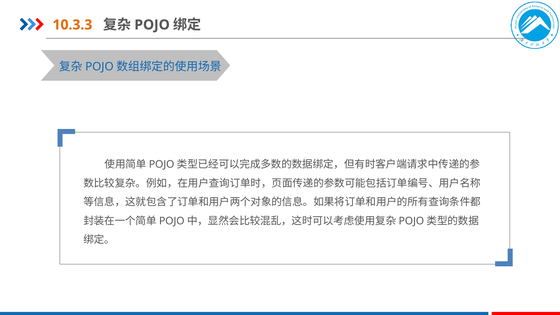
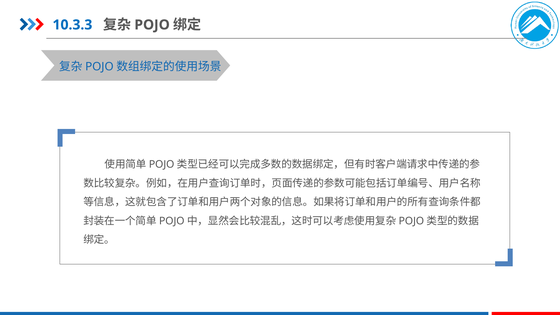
10.3.3 colour: orange -> blue (72, 25)
